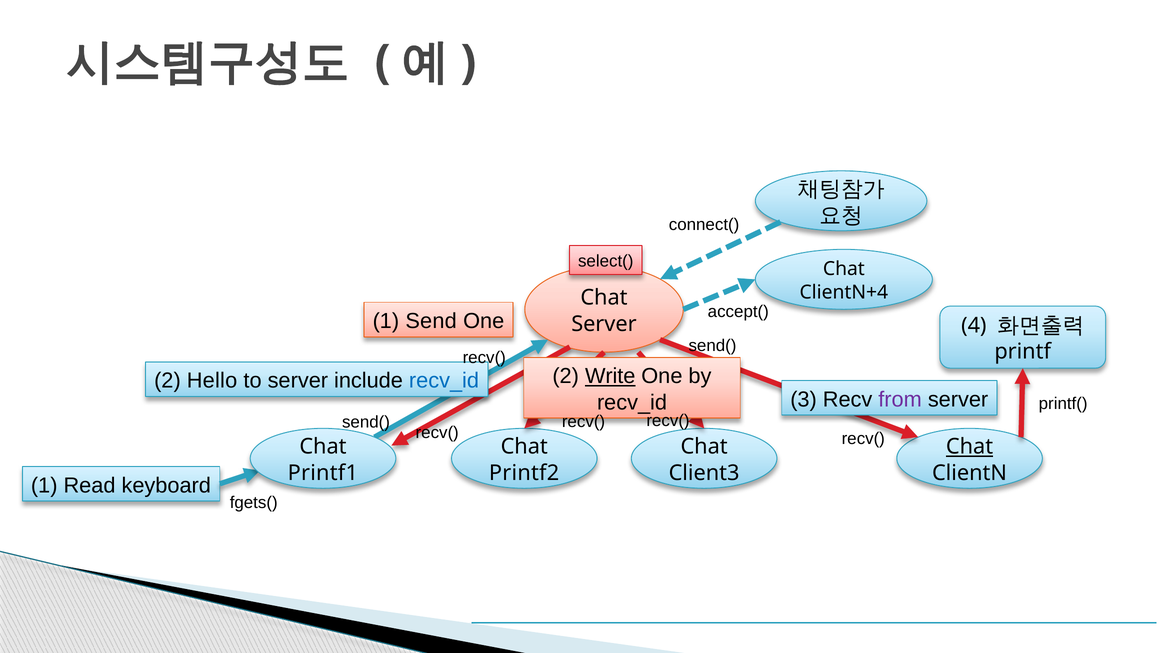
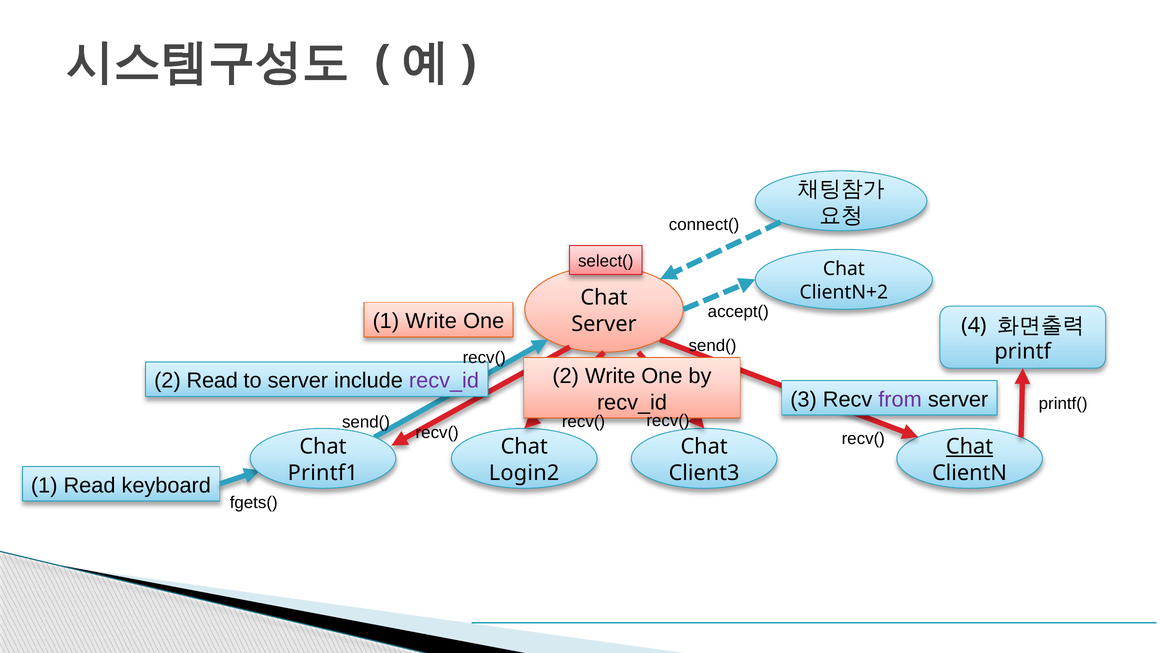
ClientN+4: ClientN+4 -> ClientN+2 (844, 292)
1 Send: Send -> Write (431, 321)
Write underline: present -> none (610, 376)
2 Hello: Hello -> Read (212, 381)
recv_id colour: blue -> purple (444, 381)
Printf2: Printf2 -> Login2 (524, 473)
